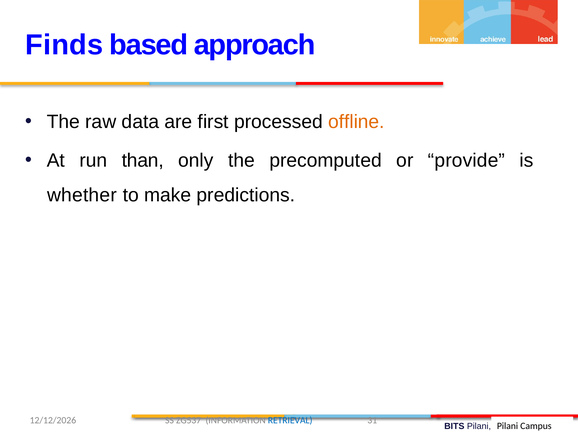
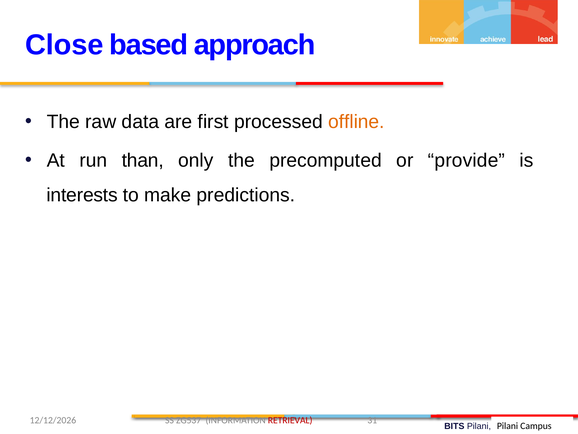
Finds: Finds -> Close (64, 45)
whether: whether -> interests (82, 195)
RETRIEVAL colour: blue -> red (290, 420)
